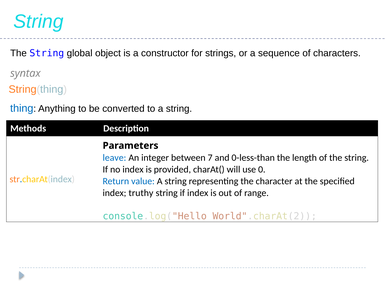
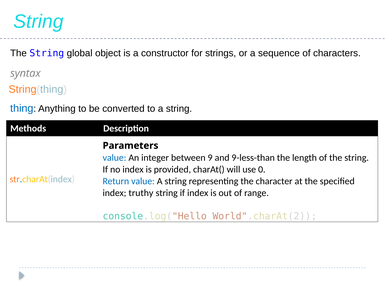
leave: leave -> value (114, 158)
7: 7 -> 9 (210, 158)
0-less-than: 0-less-than -> 9-less-than (253, 158)
